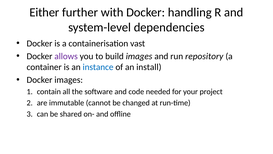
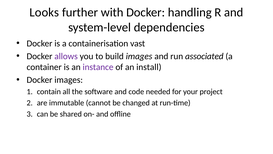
Either: Either -> Looks (44, 12)
repository: repository -> associated (204, 56)
instance colour: blue -> purple (98, 67)
